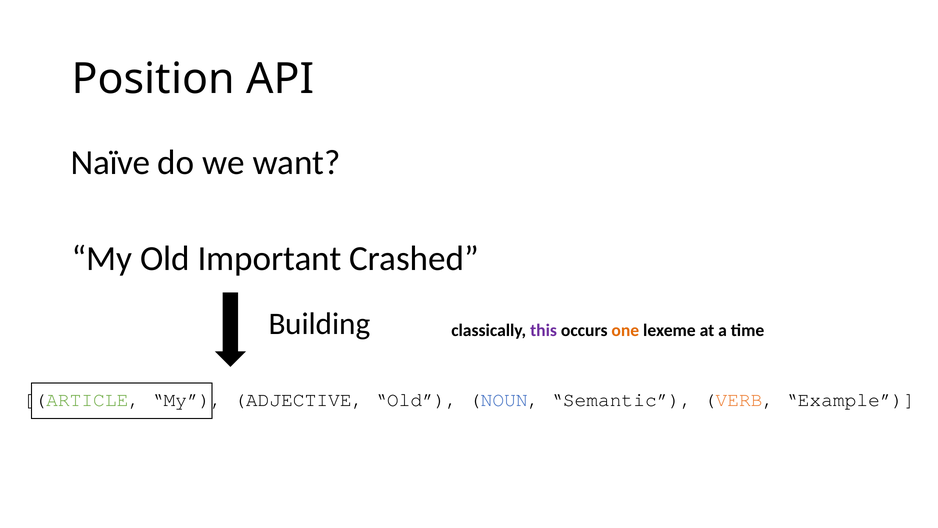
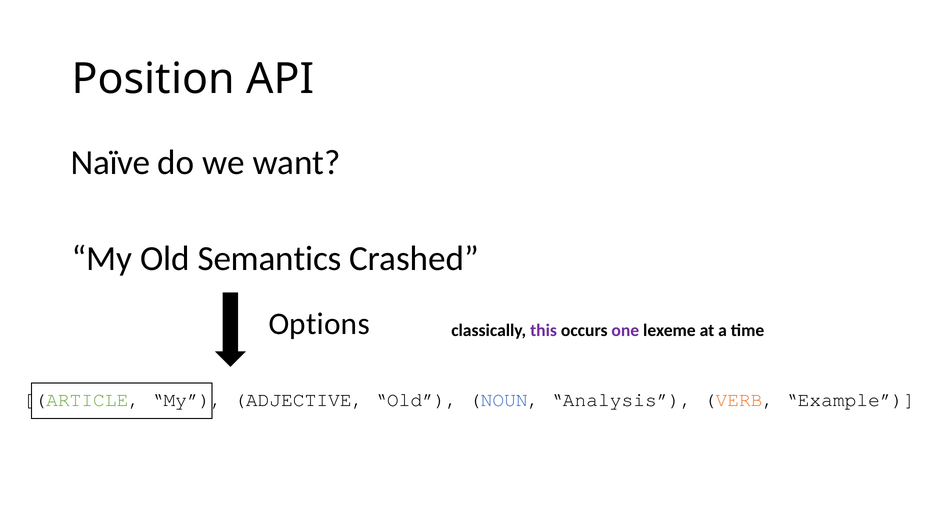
Important: Important -> Semantics (270, 258)
Building: Building -> Options (319, 324)
one colour: orange -> purple (625, 330)
Semantic: Semantic -> Analysis (622, 400)
